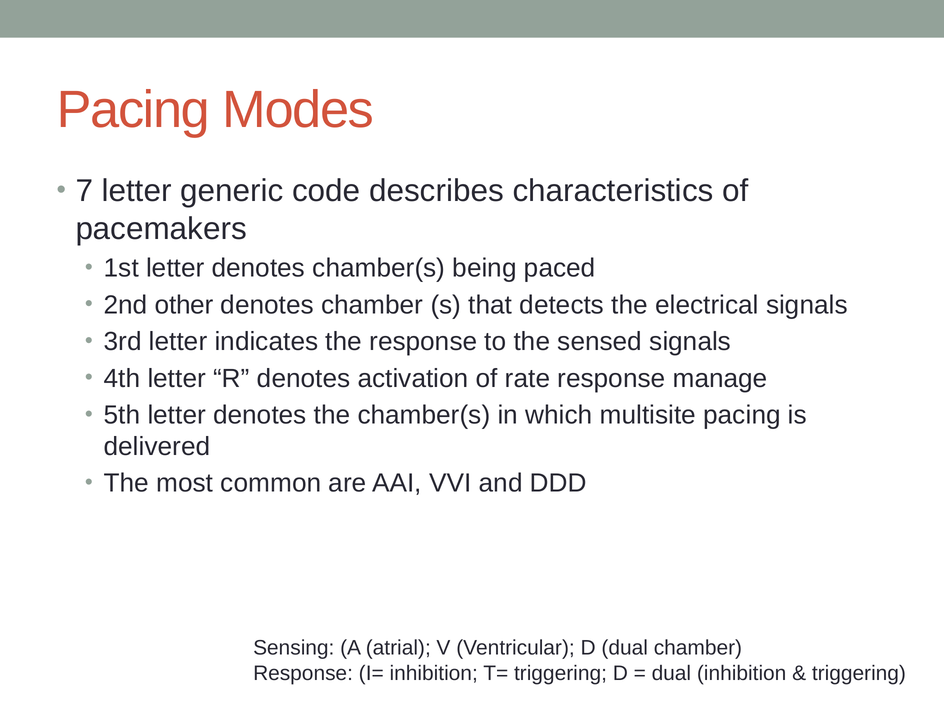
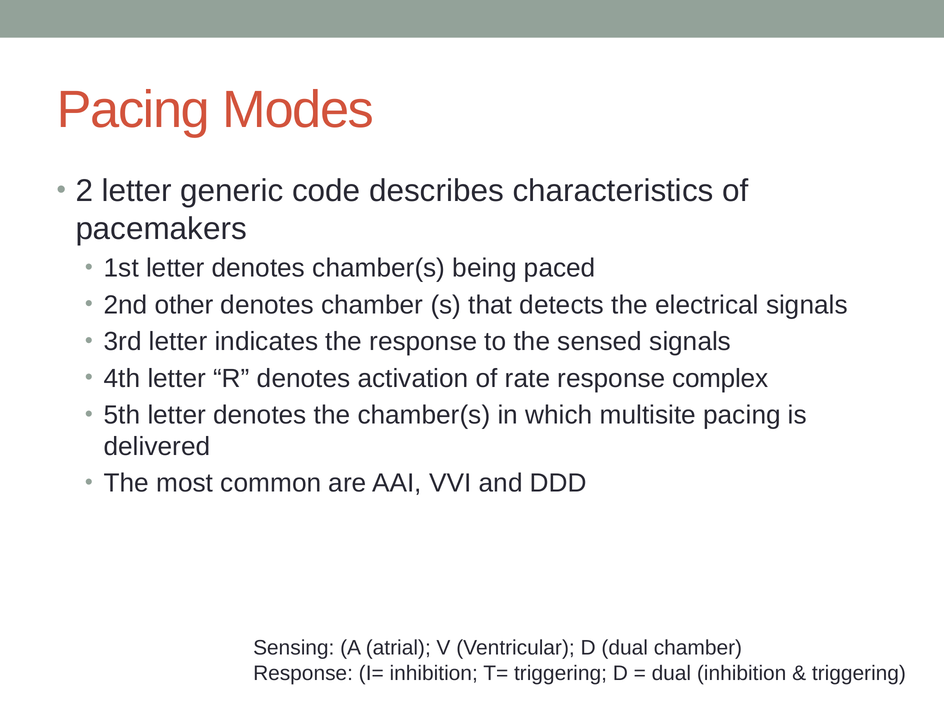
7: 7 -> 2 (84, 191)
manage: manage -> complex (720, 378)
